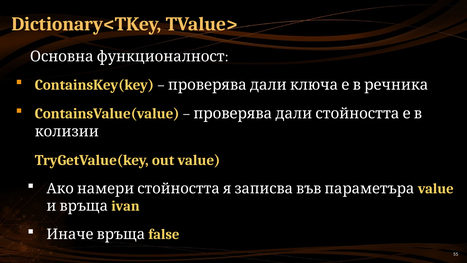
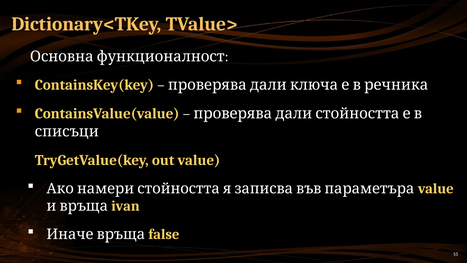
колизии: колизии -> списъци (67, 131)
